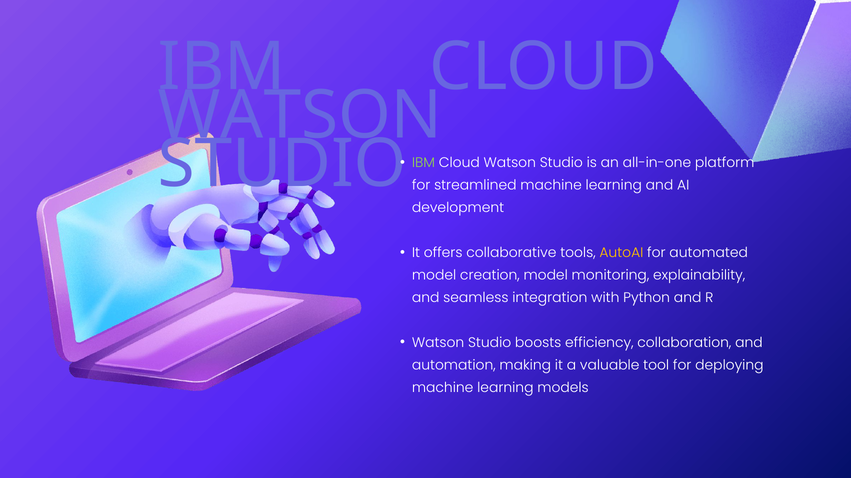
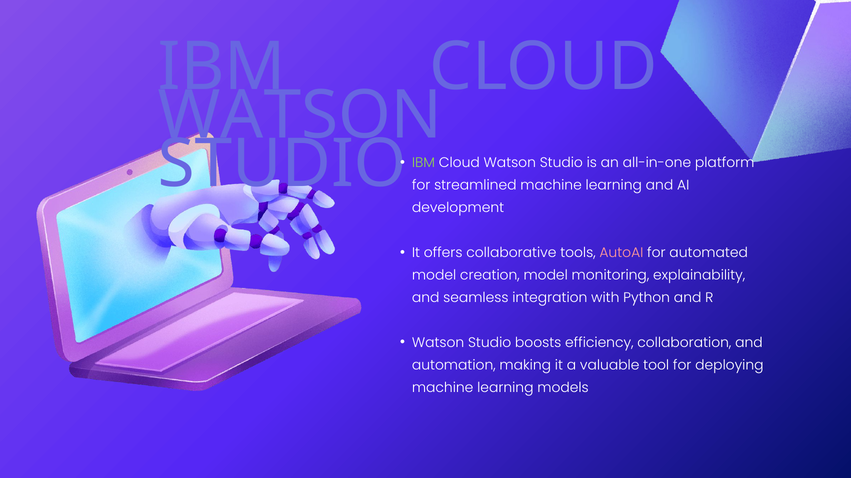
AutoAI colour: yellow -> pink (621, 253)
